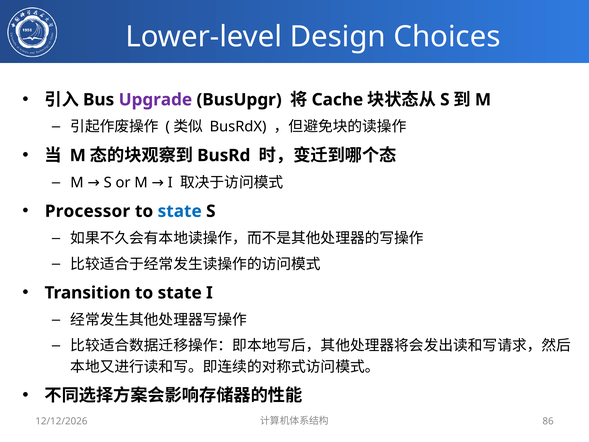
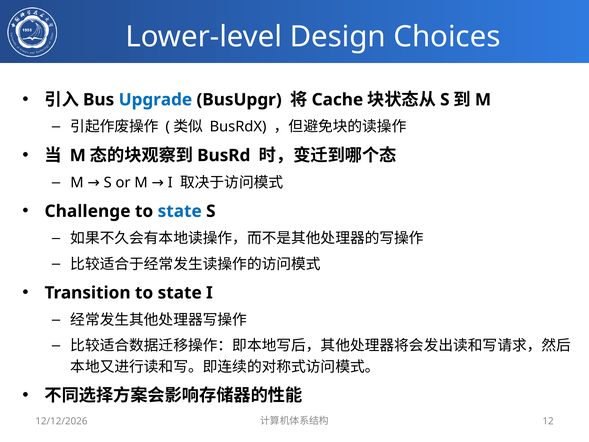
Upgrade colour: purple -> blue (155, 100)
Processor: Processor -> Challenge (88, 211)
86: 86 -> 12 (548, 421)
